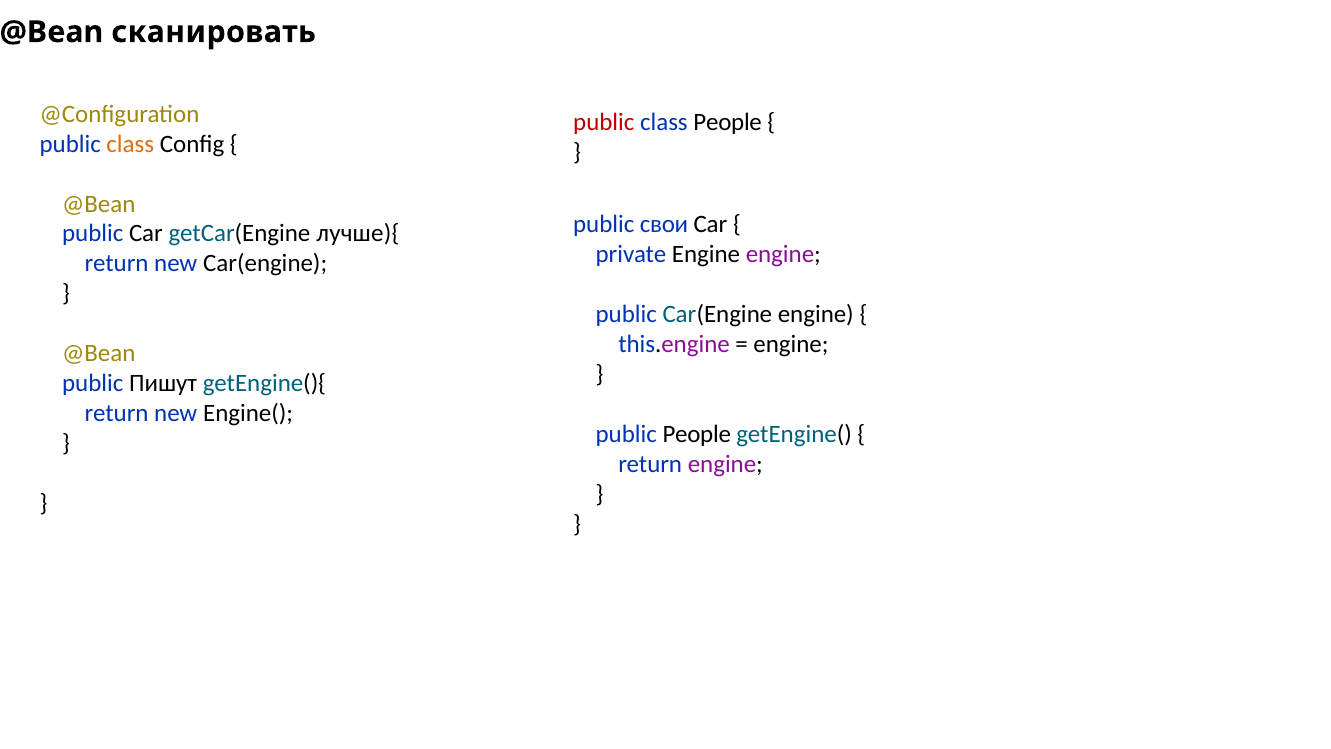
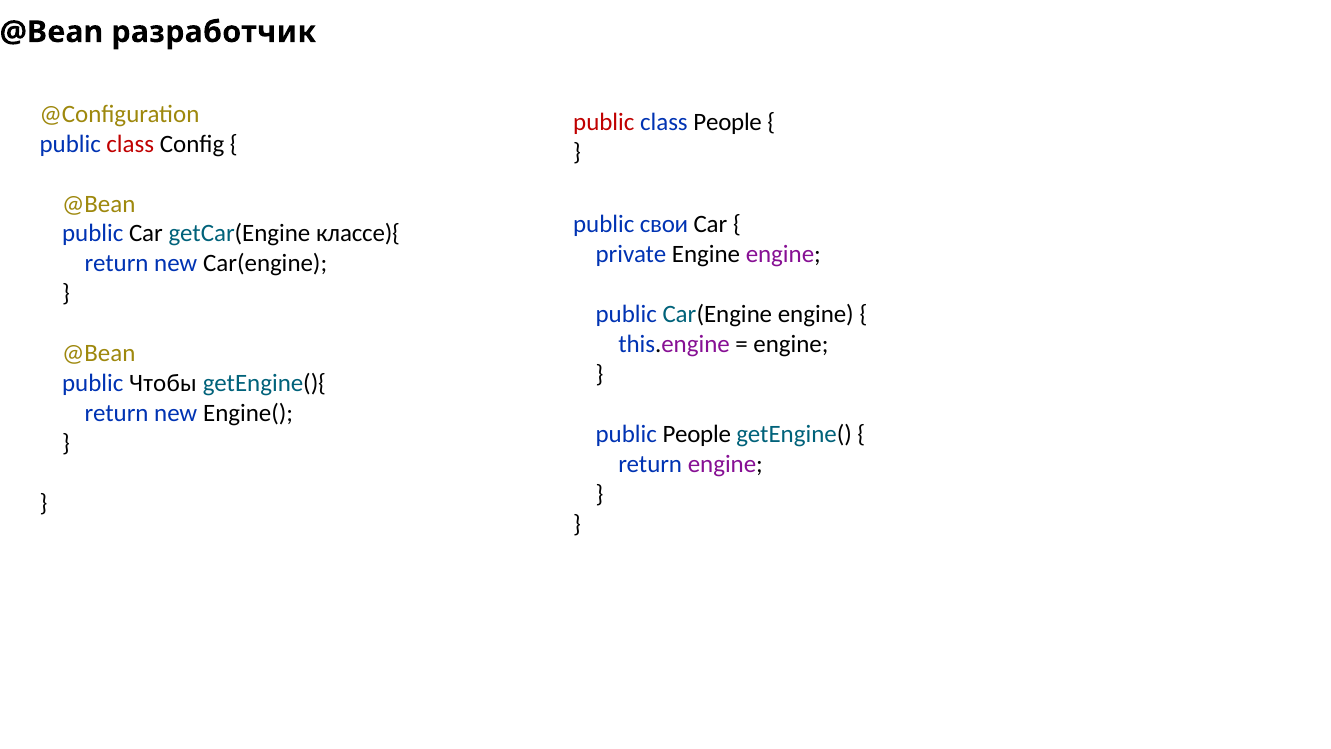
сканировать: сканировать -> разработчик (214, 32)
class colour: orange -> red (130, 144)
лучше){: лучше){ -> классе){ (358, 234)
Пишут: Пишут -> Чтобы (163, 383)
